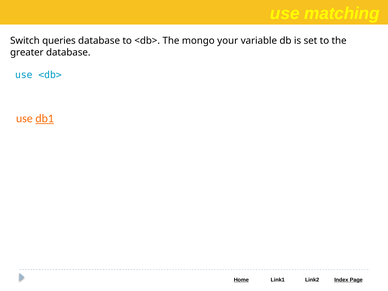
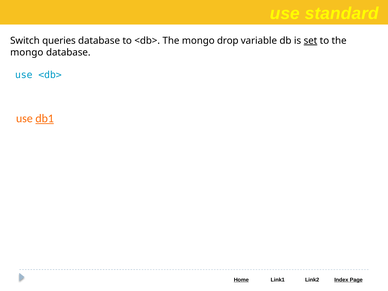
matching: matching -> standard (342, 13)
your: your -> drop (228, 41)
set underline: none -> present (310, 41)
greater: greater -> mongo (27, 52)
